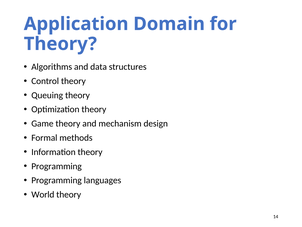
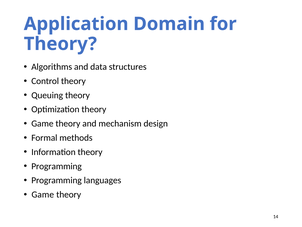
World: World -> Game (43, 194)
